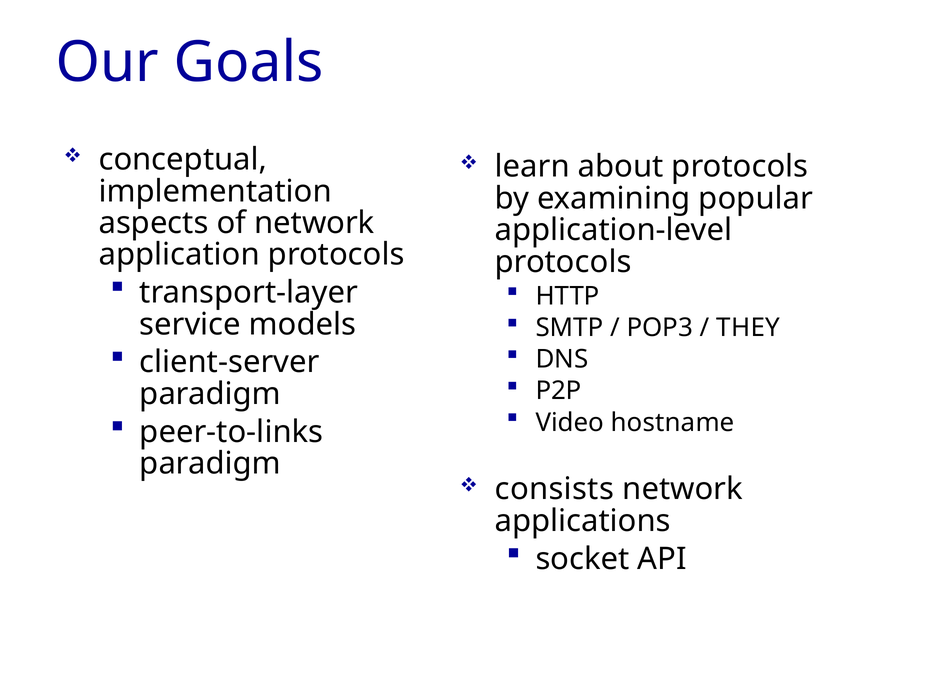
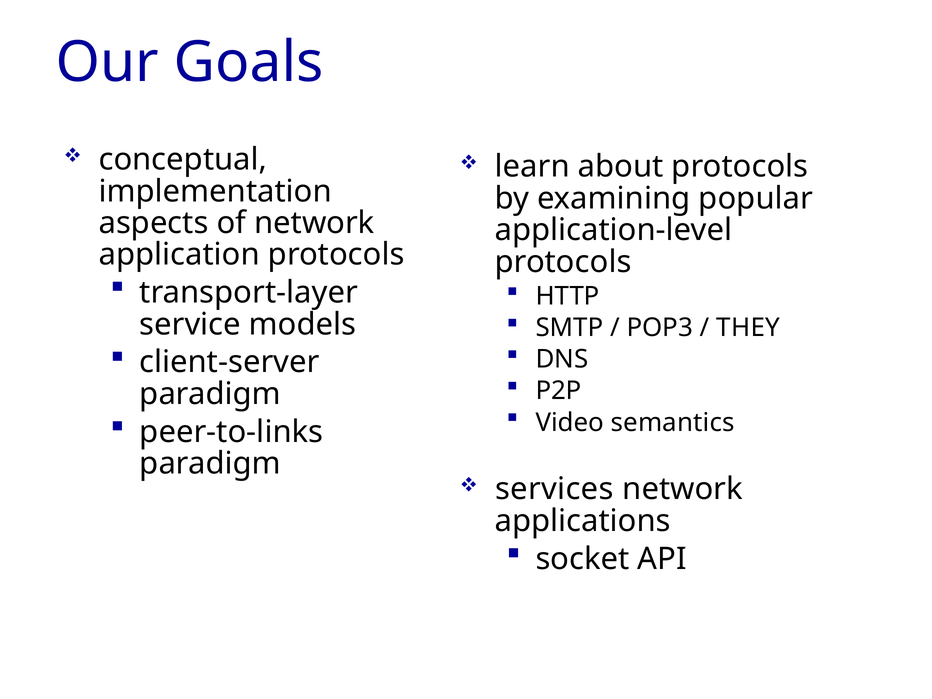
hostname: hostname -> semantics (673, 423)
consists: consists -> services (554, 489)
